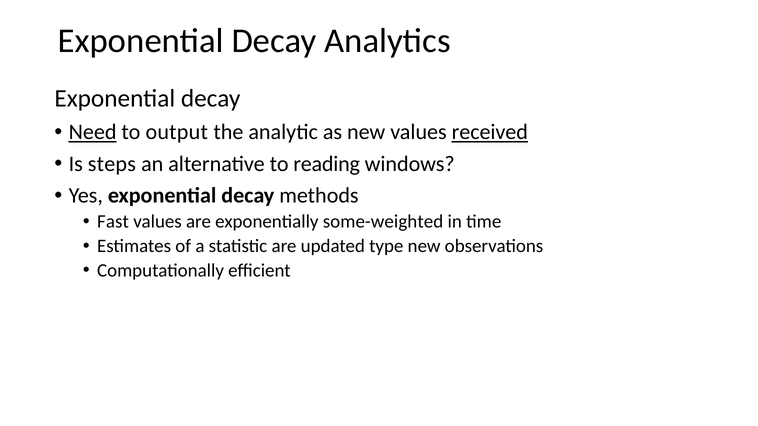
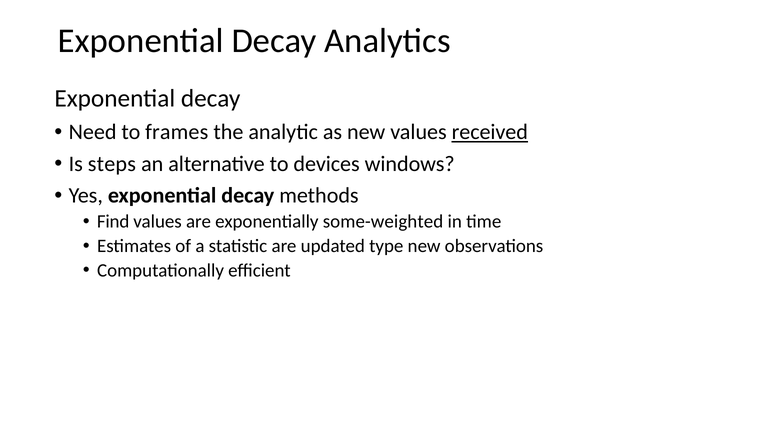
Need underline: present -> none (93, 132)
output: output -> frames (177, 132)
reading: reading -> devices (327, 164)
Fast: Fast -> Find (113, 222)
